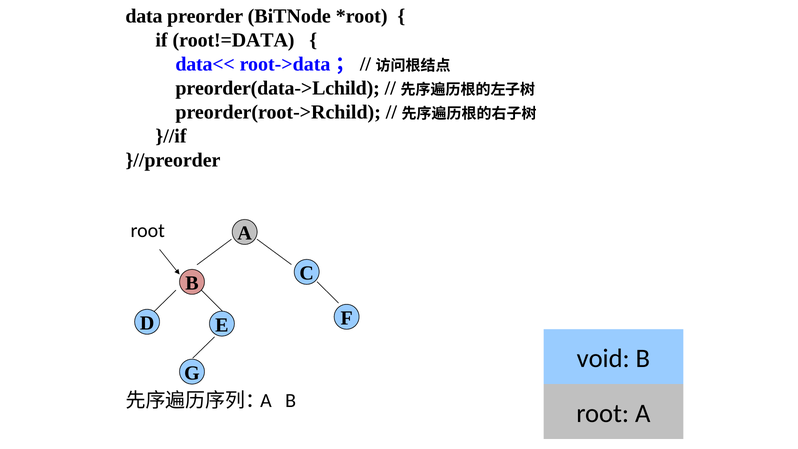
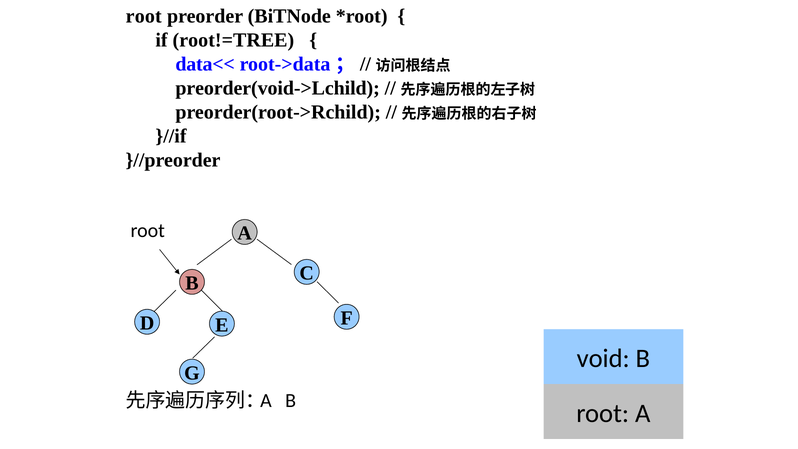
data: data -> root (144, 16)
root!=DATA: root!=DATA -> root!=TREE (233, 40)
preorder(data->Lchild: preorder(data->Lchild -> preorder(void->Lchild (278, 88)
